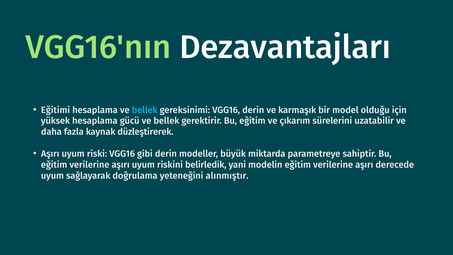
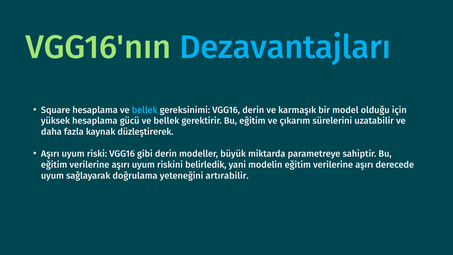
Dezavantajları colour: white -> light blue (285, 47)
Eğitimi: Eğitimi -> Square (56, 110)
alınmıştır: alınmıştır -> artırabilir (227, 176)
